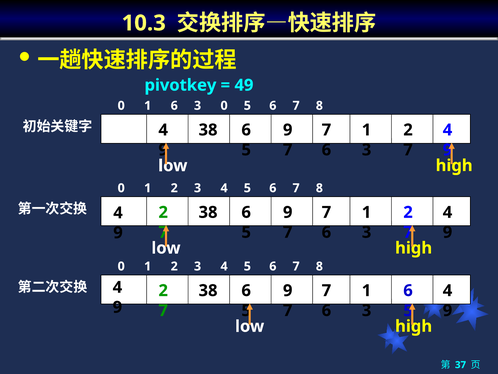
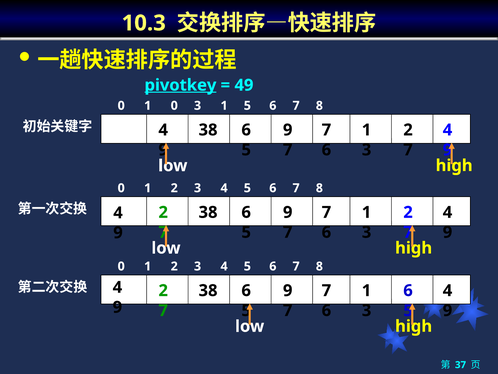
pivotkey underline: none -> present (180, 85)
1 6: 6 -> 0 (174, 106)
3 0: 0 -> 1 (224, 106)
